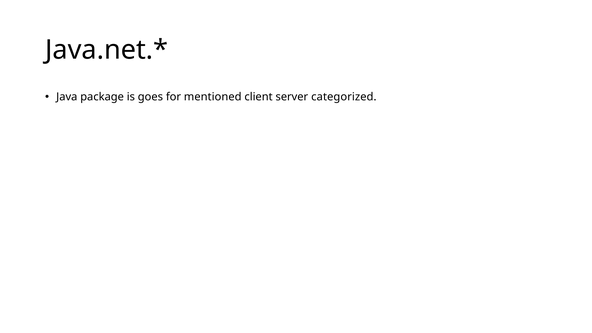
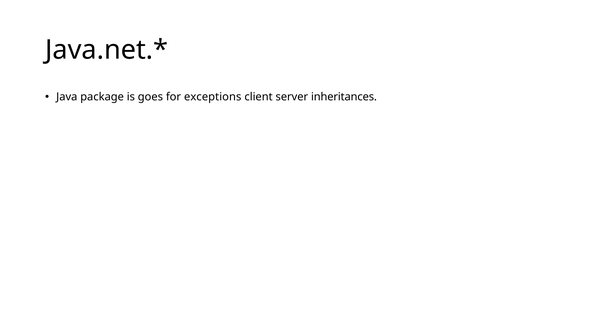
mentioned: mentioned -> exceptions (213, 97)
categorized: categorized -> inheritances (344, 97)
